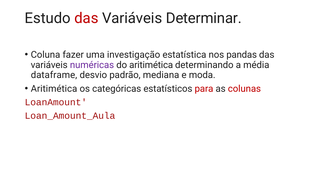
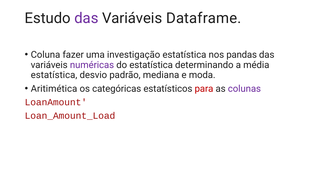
das colour: red -> purple (86, 18)
Determinar: Determinar -> Dataframe (204, 18)
do aritimética: aritimética -> estatística (151, 65)
dataframe: dataframe -> estatística (54, 75)
colunas colour: red -> purple (244, 89)
Loan_Amount_Aula: Loan_Amount_Aula -> Loan_Amount_Load (70, 116)
